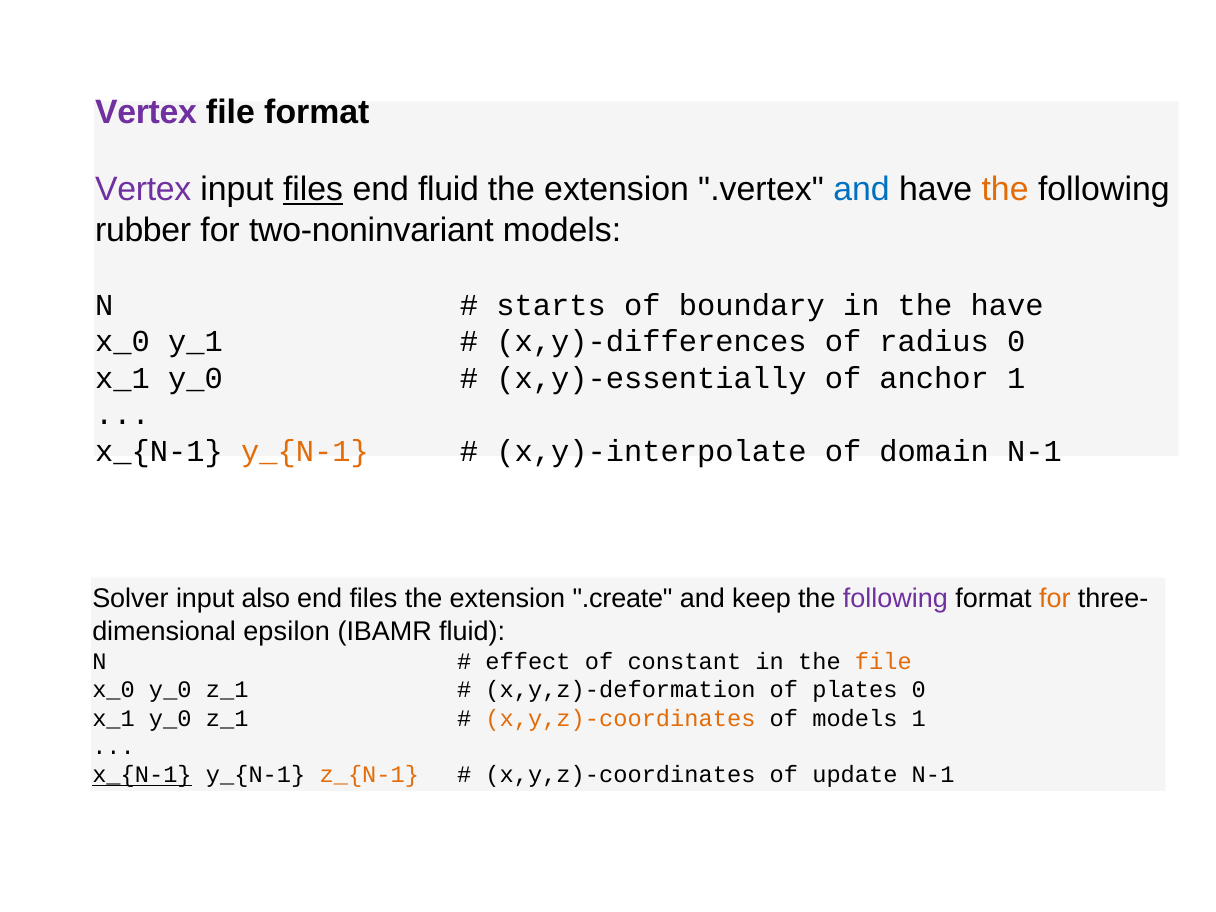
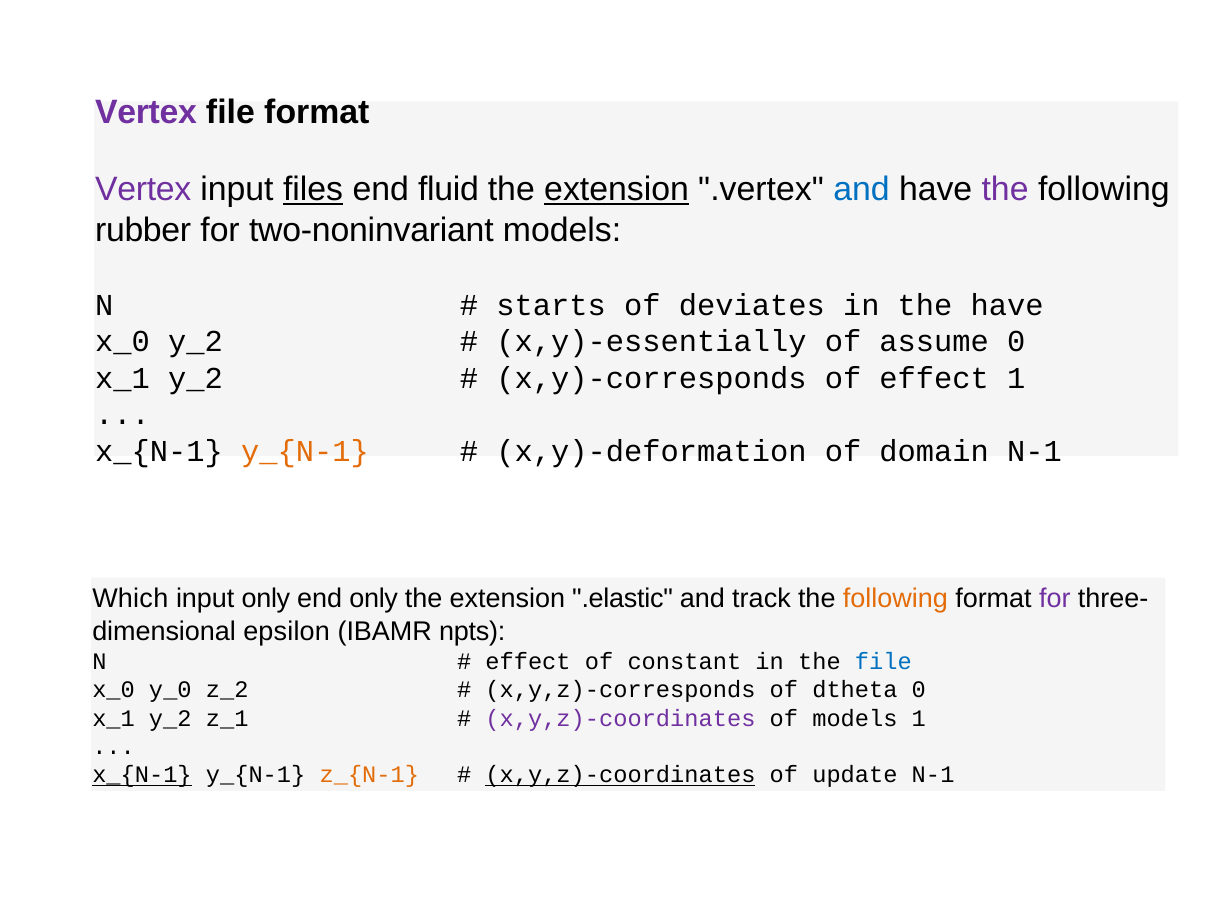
extension underline: none -> present (617, 190)
the colour: orange -> purple (1005, 190)
boundary: boundary -> deviates (752, 305)
x_0 y_1: y_1 -> y_2 (195, 342)
x,y)-differences: x,y)-differences -> x,y)-essentially (651, 342)
radius: radius -> assume (934, 342)
y_0: y_0 -> y_2 (195, 378)
x,y)-essentially: x,y)-essentially -> x,y)-corresponds (651, 378)
of anchor: anchor -> effect (934, 378)
x,y)-interpolate: x,y)-interpolate -> x,y)-deformation (651, 451)
Solver: Solver -> Which (130, 599)
input also: also -> only (266, 599)
end files: files -> only (374, 599)
.create: .create -> .elastic (623, 599)
keep: keep -> track (762, 599)
following colour: purple -> orange (895, 599)
for colour: orange -> purple (1055, 599)
IBAMR fluid: fluid -> npts (472, 631)
file colour: orange -> blue (883, 662)
x_0 y_0 z_1: z_1 -> z_2 (227, 690)
x,y,z)-deformation: x,y,z)-deformation -> x,y,z)-corresponds (620, 690)
plates: plates -> dtheta (855, 690)
y_0: y_0 -> y_2 (170, 718)
x,y,z)-coordinates colour: orange -> purple (620, 718)
x,y,z)-coordinates underline: none -> present (620, 775)
